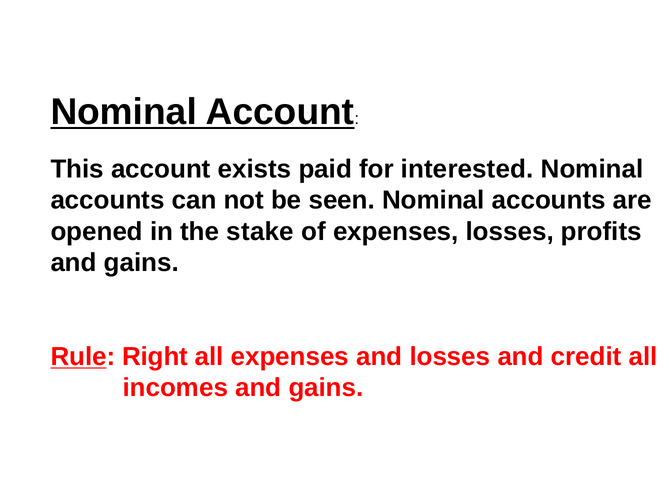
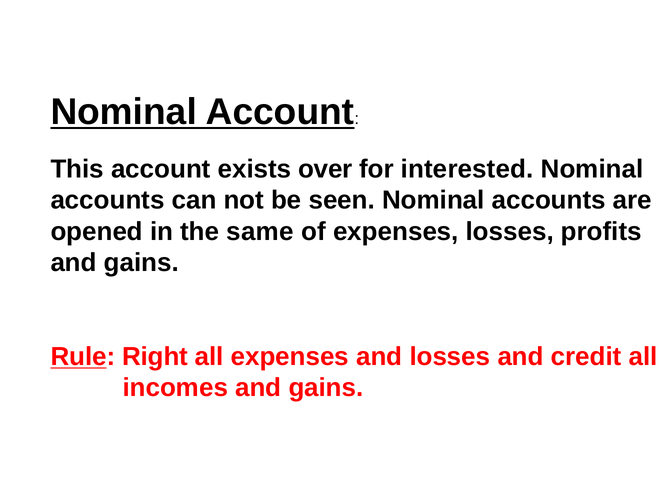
paid: paid -> over (325, 169)
stake: stake -> same (260, 231)
